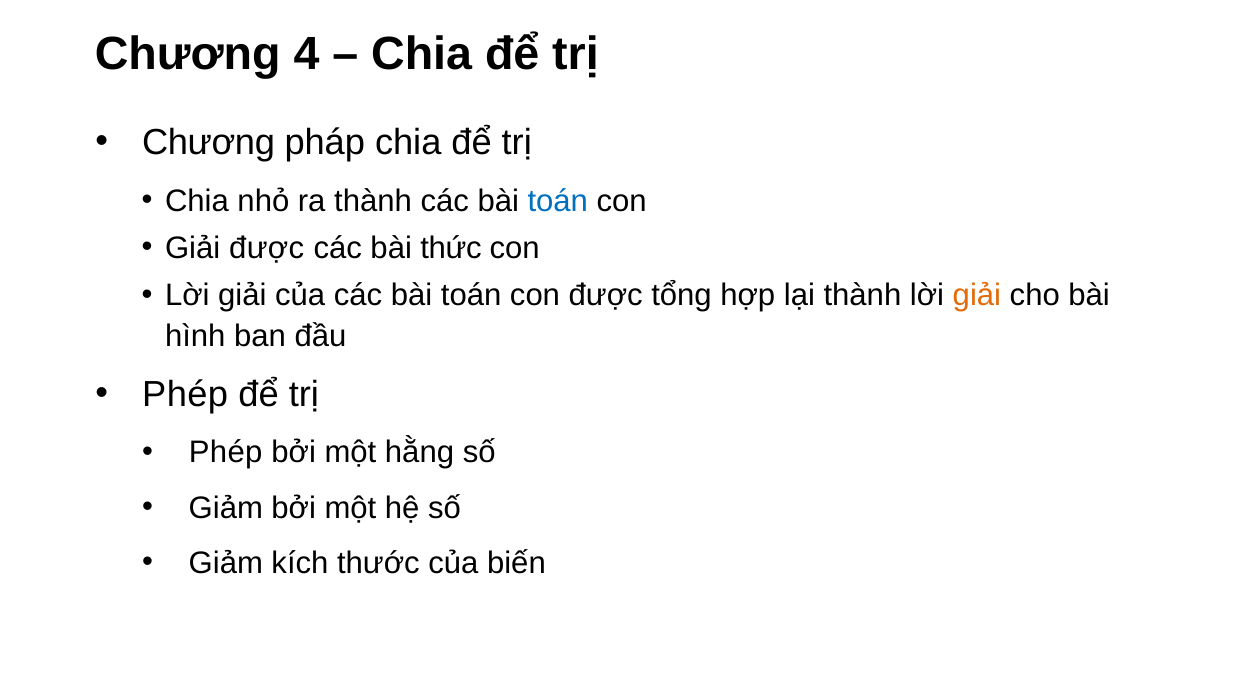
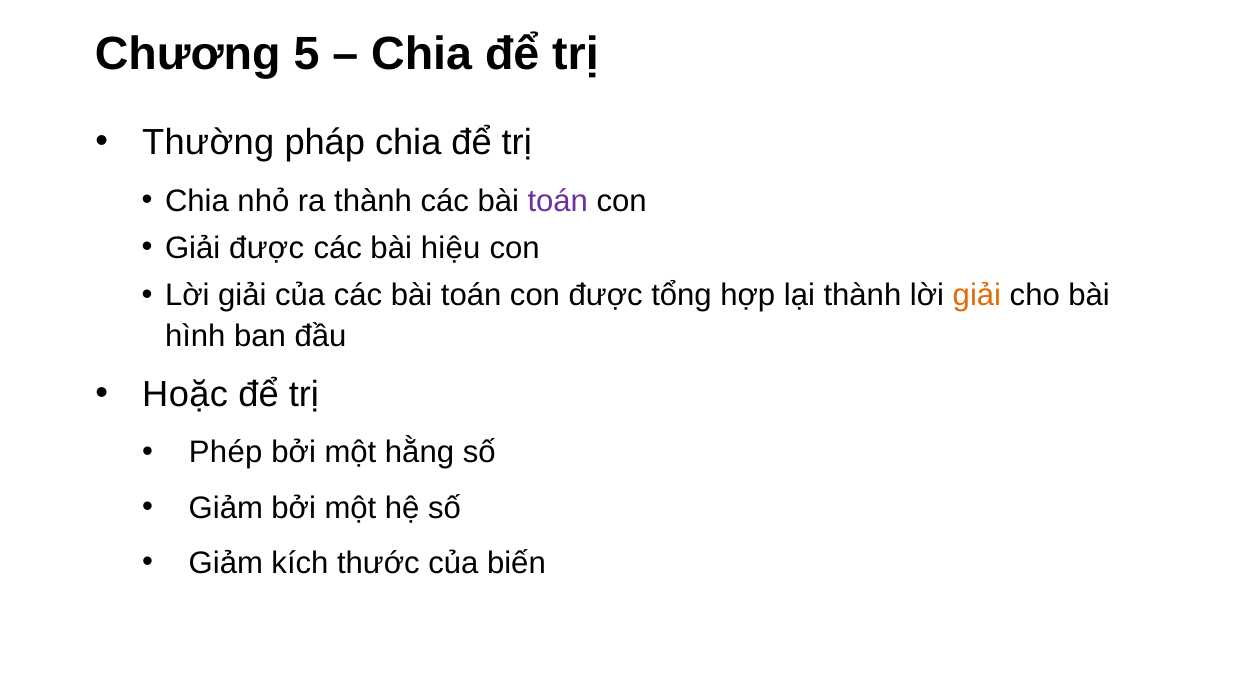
4: 4 -> 5 (306, 54)
Chương: Chương -> Thường (208, 143)
toán colour: blue -> purple (558, 201)
thức: thức -> hiệu (451, 248)
Phép: Phép -> Hoặc (185, 395)
